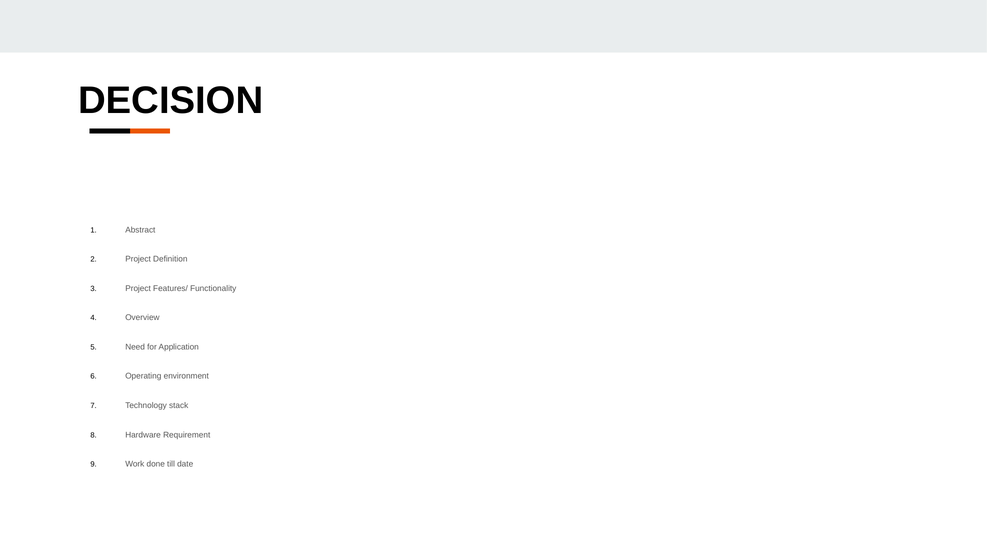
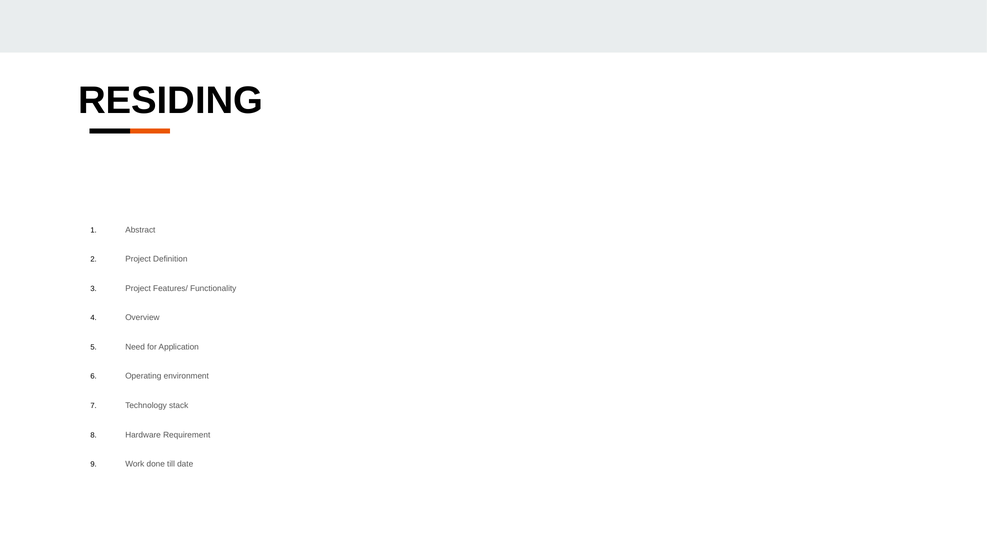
DECISION: DECISION -> RESIDING (171, 101)
